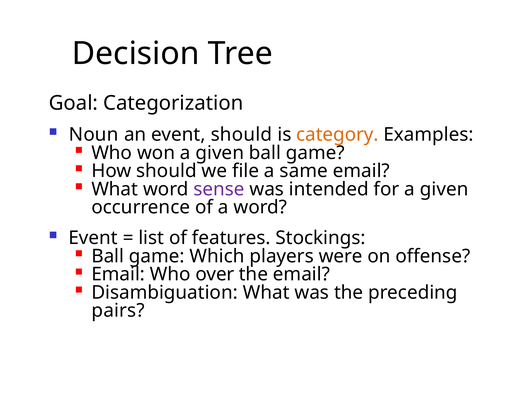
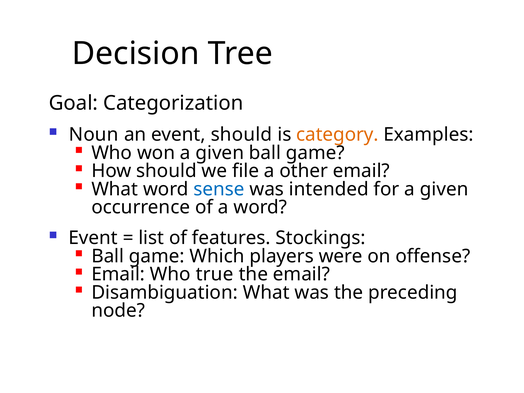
same: same -> other (304, 171)
sense colour: purple -> blue (219, 189)
over: over -> true (215, 274)
pairs: pairs -> node (118, 311)
